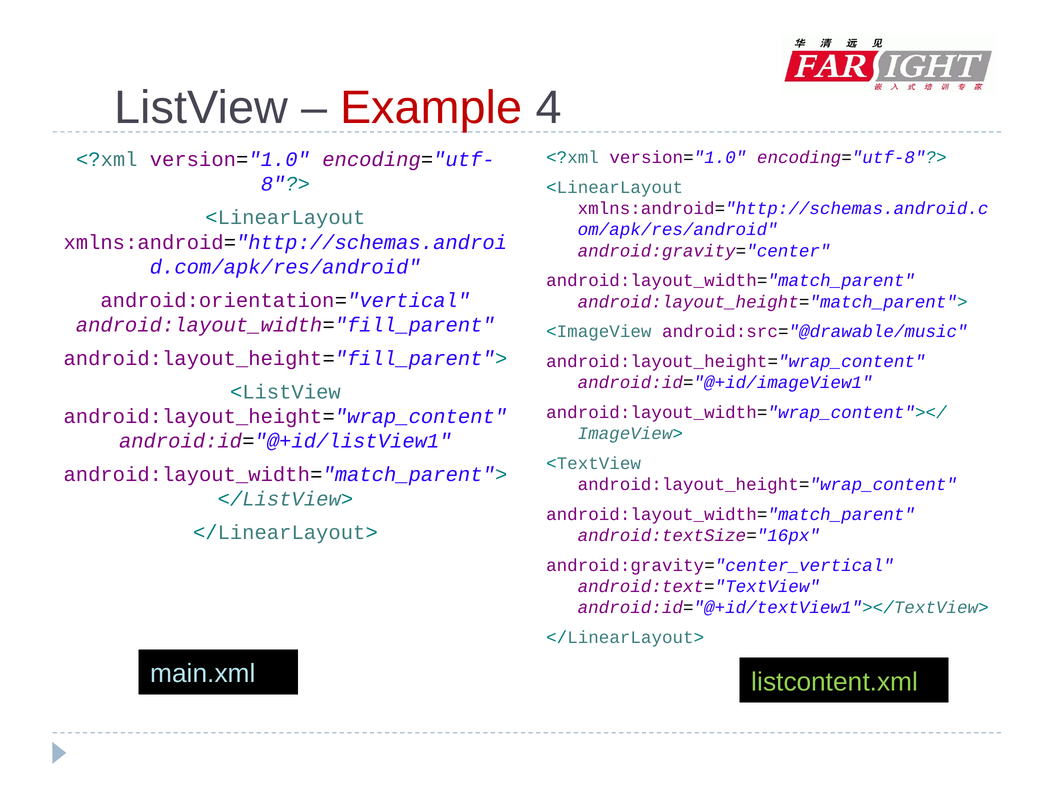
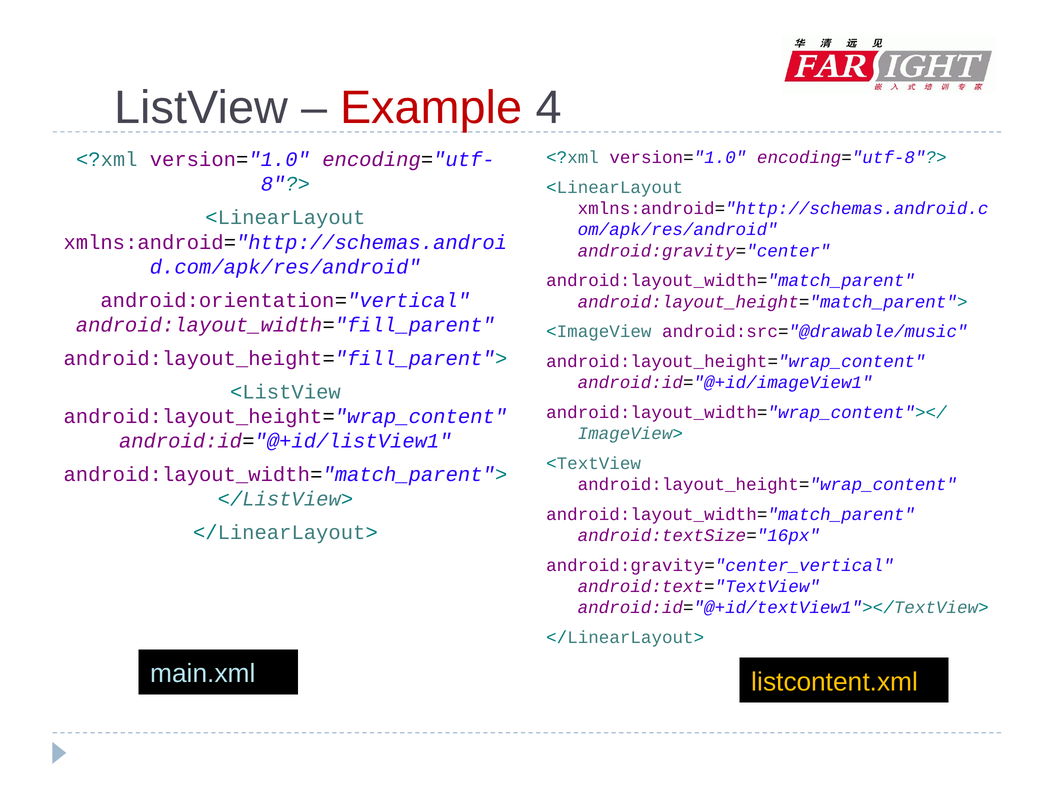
listcontent.xml colour: light green -> yellow (835, 682)
